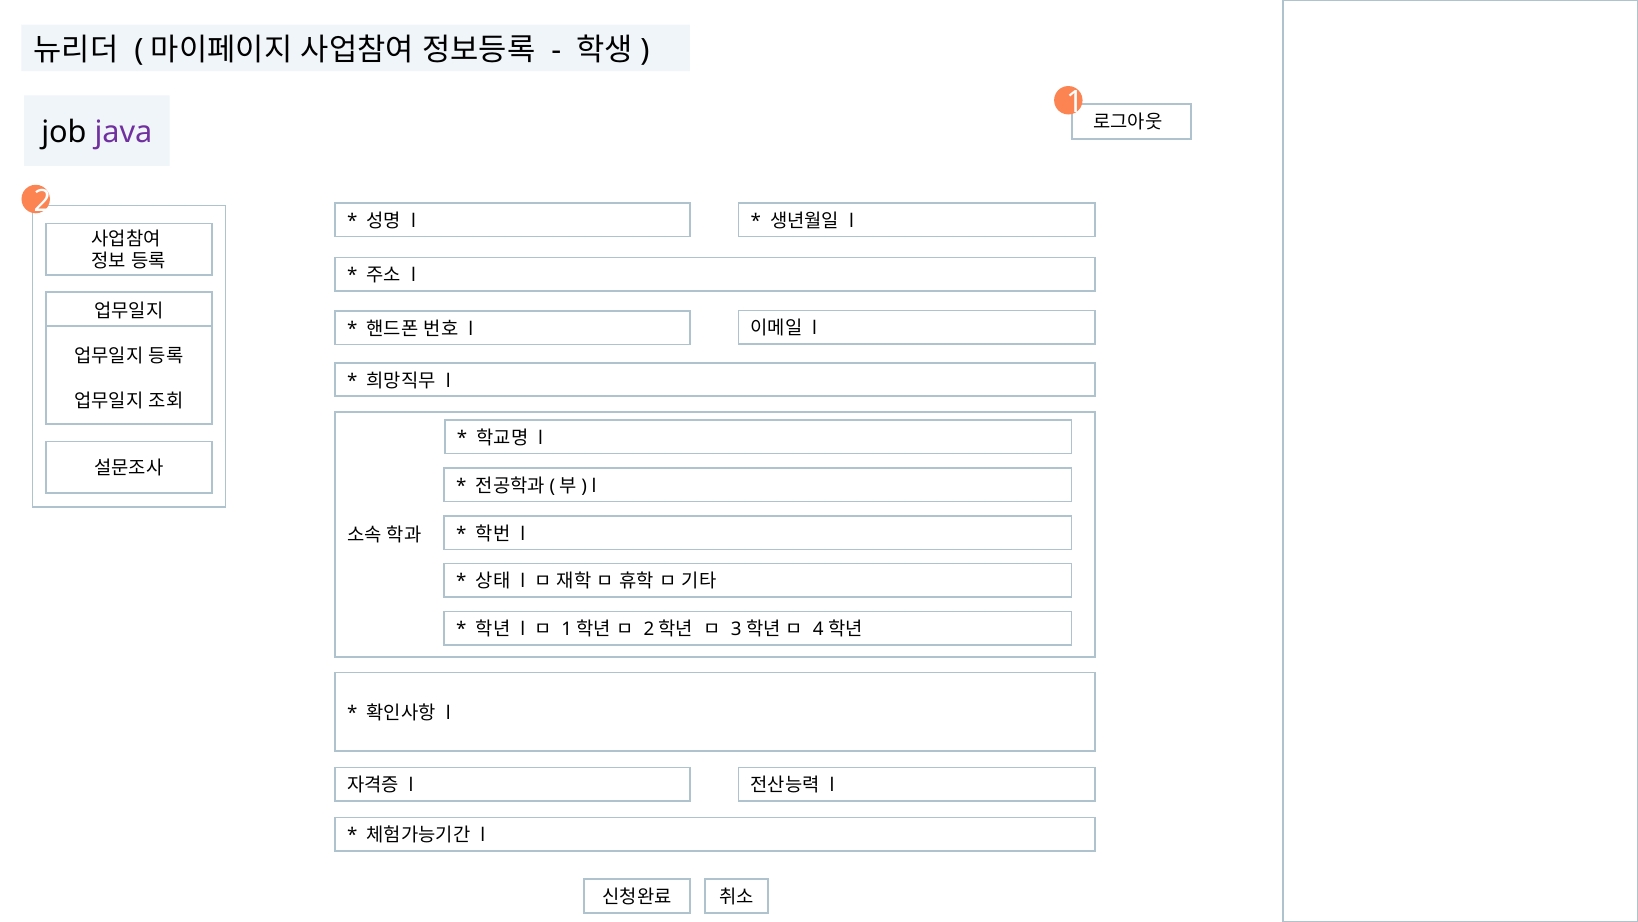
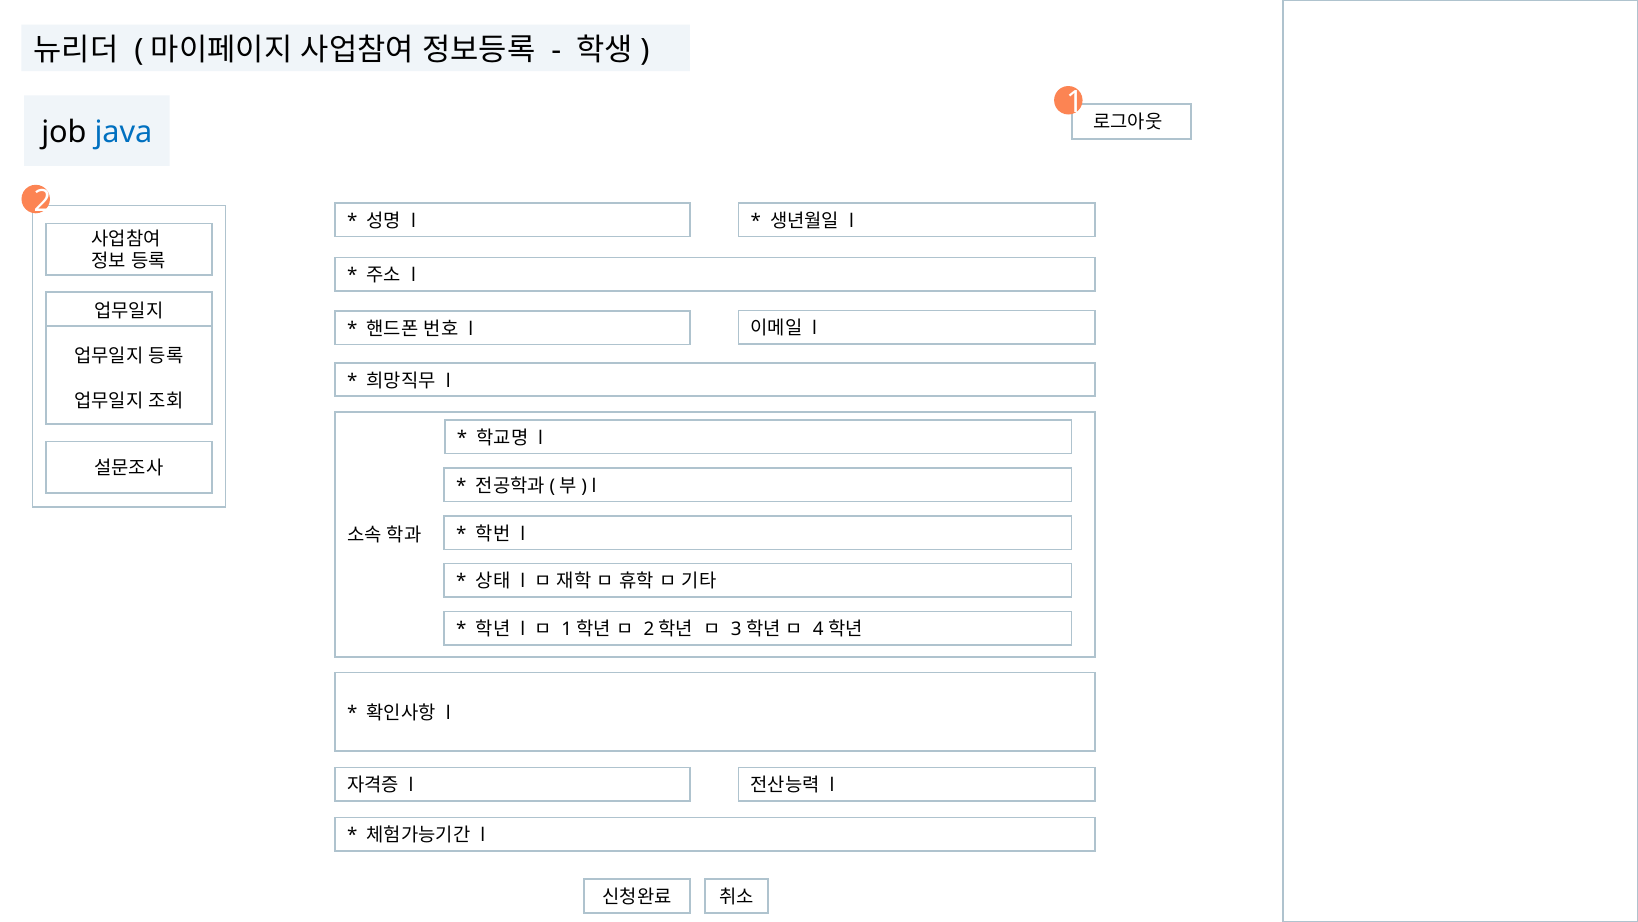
java colour: purple -> blue (123, 133)
